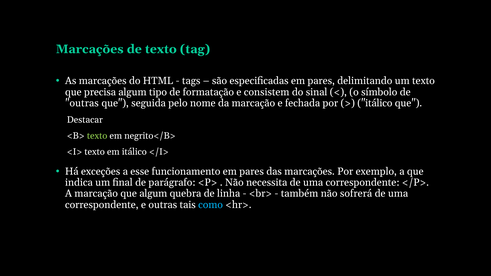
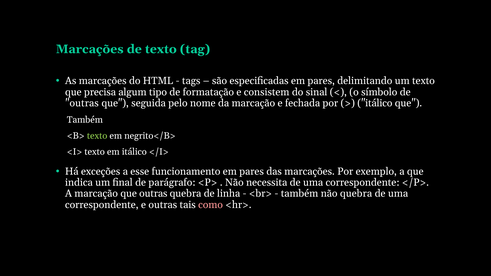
Destacar: Destacar -> Também (85, 120)
que algum: algum -> outras (153, 194)
não sofrerá: sofrerá -> quebra (356, 194)
como colour: light blue -> pink (211, 205)
